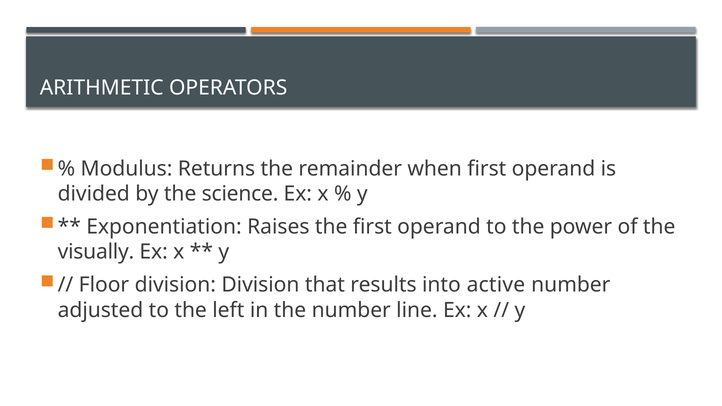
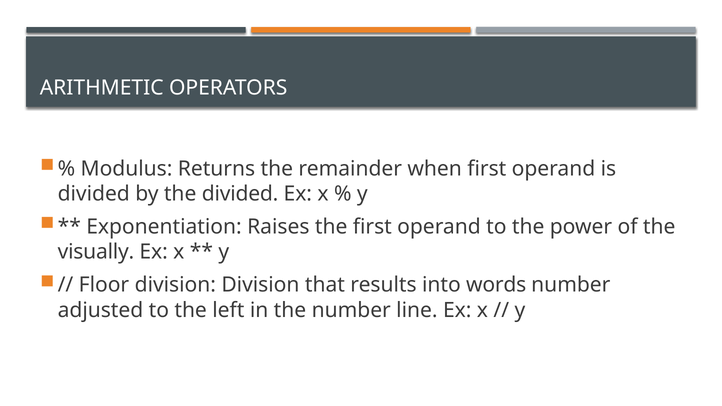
the science: science -> divided (240, 194)
active: active -> words (496, 285)
